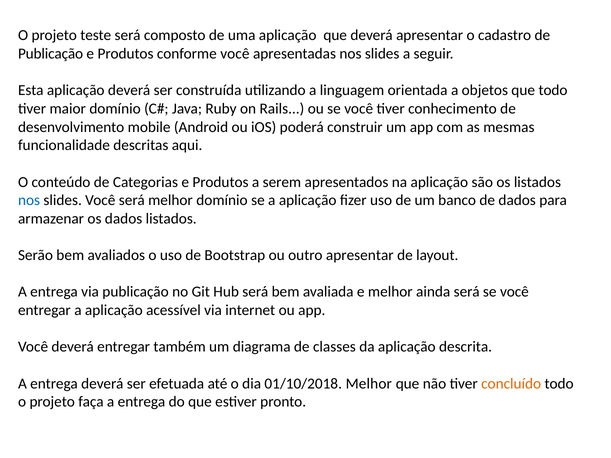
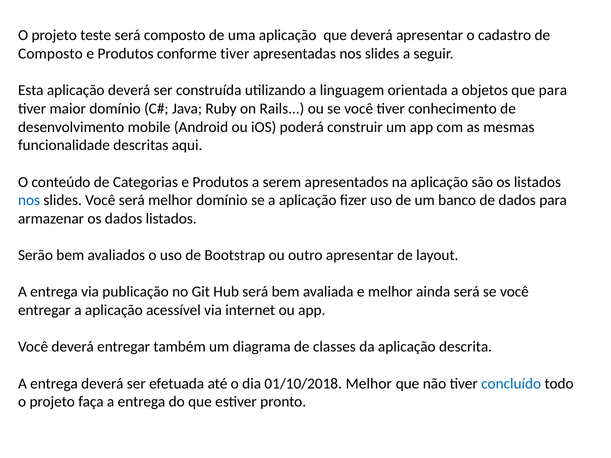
Publicação: Publicação -> Composto (50, 54)
conforme você: você -> tiver (235, 54)
que todo: todo -> para (553, 90)
concluído colour: orange -> blue (511, 384)
